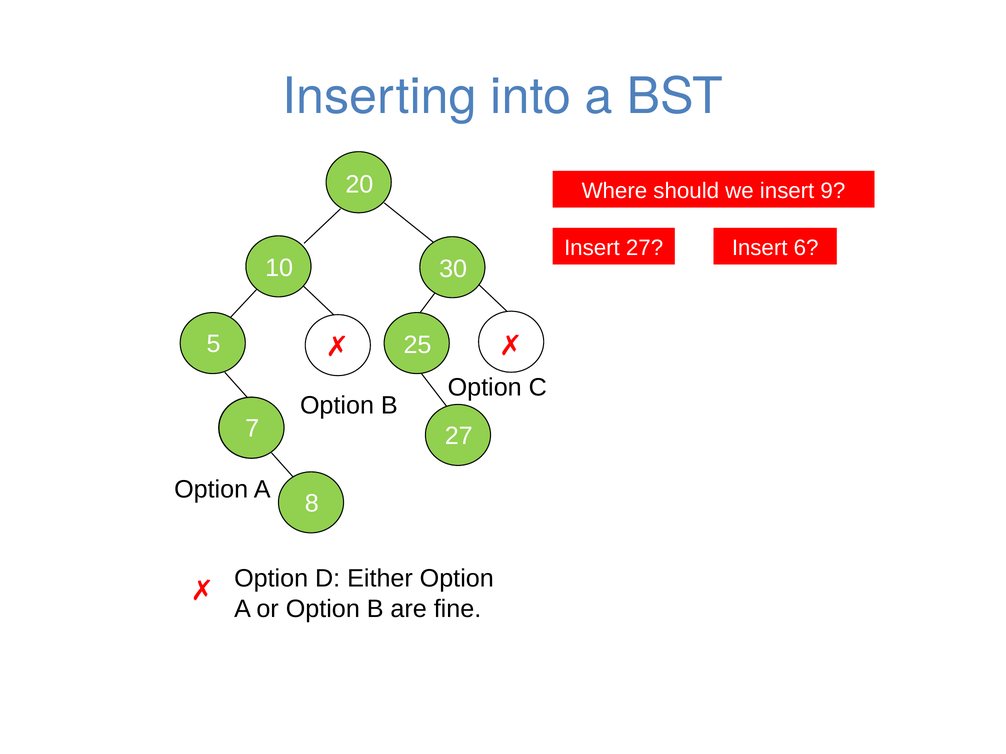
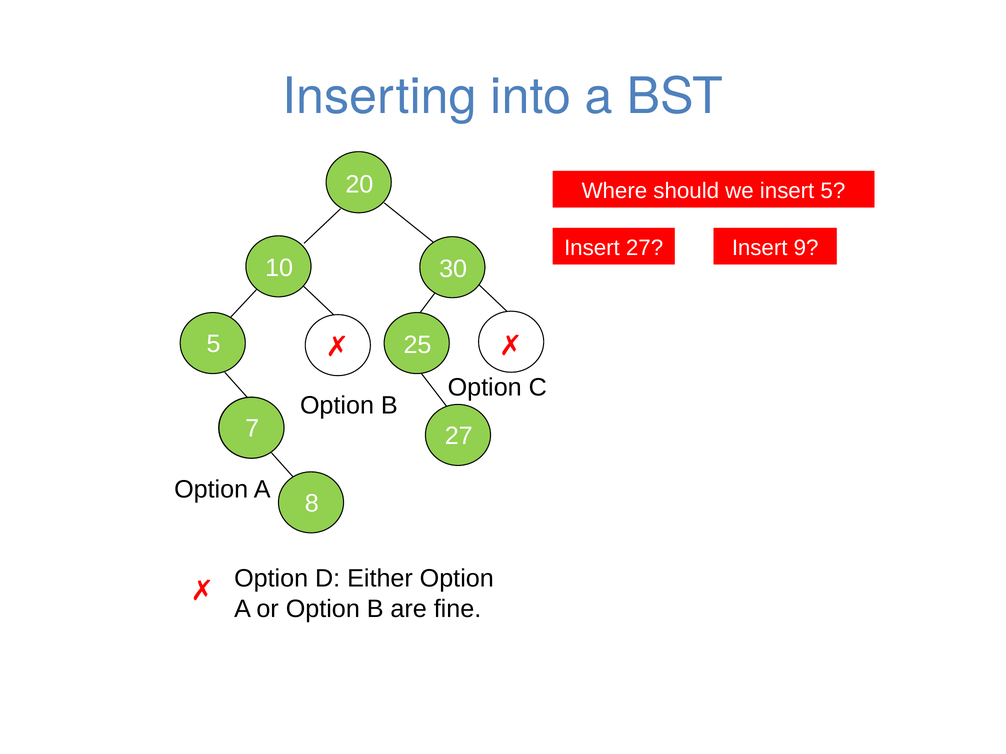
insert 9: 9 -> 5 (833, 191)
6: 6 -> 9 (806, 248)
